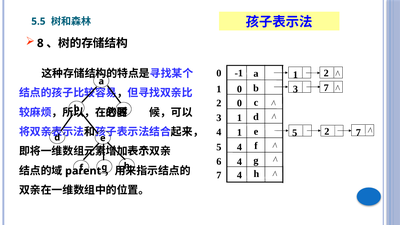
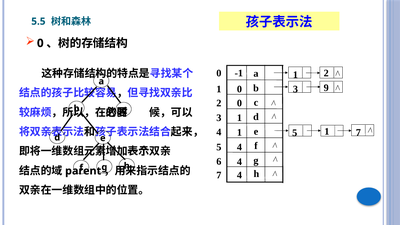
8: 8 -> 0 (40, 43)
3 7: 7 -> 9 (326, 88)
5 2: 2 -> 1 (327, 131)
